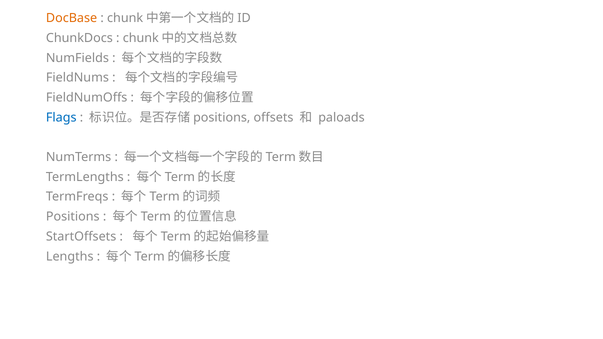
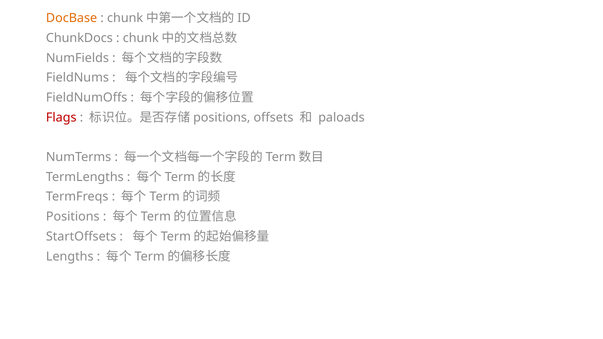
Flags colour: blue -> red (61, 118)
